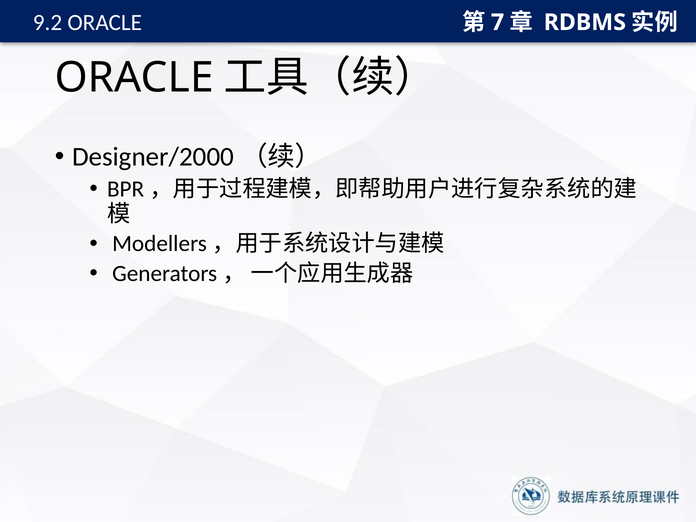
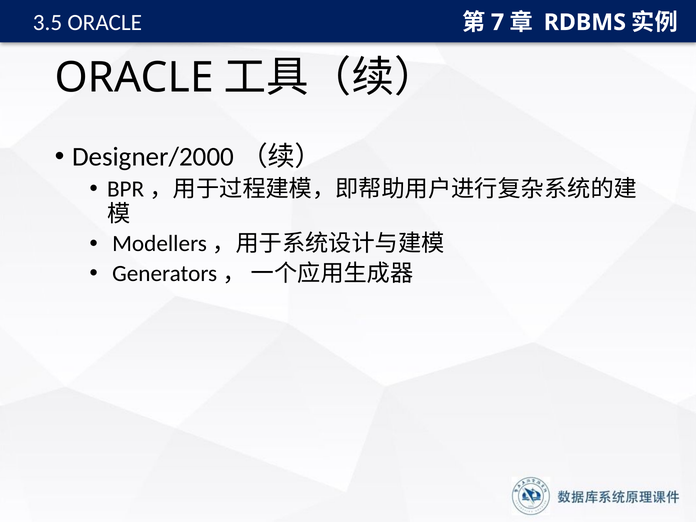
9.2: 9.2 -> 3.5 (47, 23)
